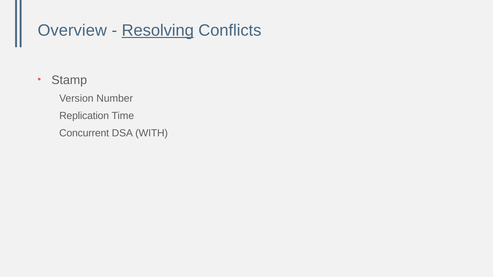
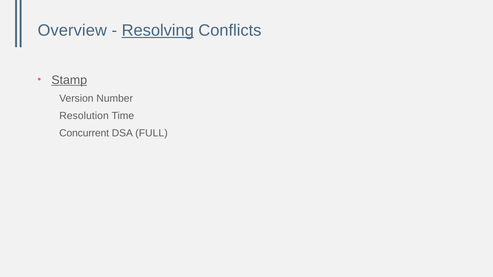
Stamp underline: none -> present (69, 80)
Replication: Replication -> Resolution (84, 116)
WITH: WITH -> FULL (151, 133)
